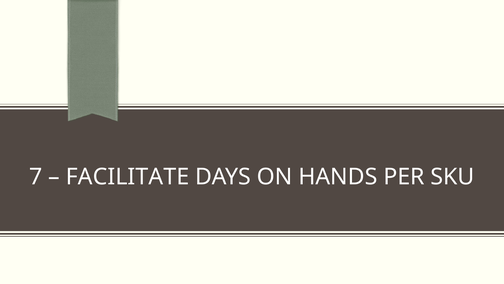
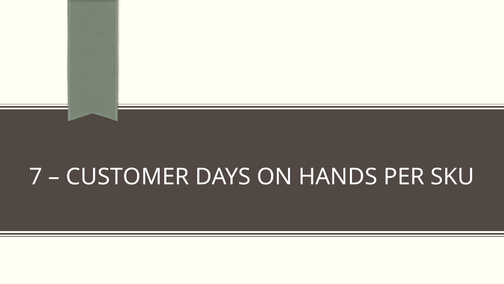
FACILITATE: FACILITATE -> CUSTOMER (128, 176)
